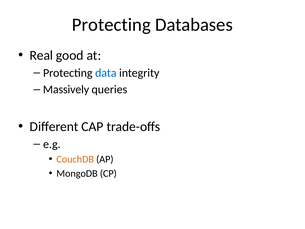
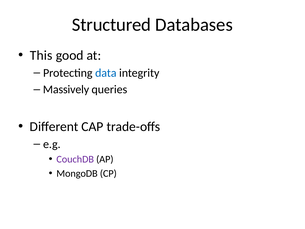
Protecting: Protecting -> Structured (111, 25)
Real: Real -> This (41, 55)
CouchDB colour: orange -> purple (75, 159)
